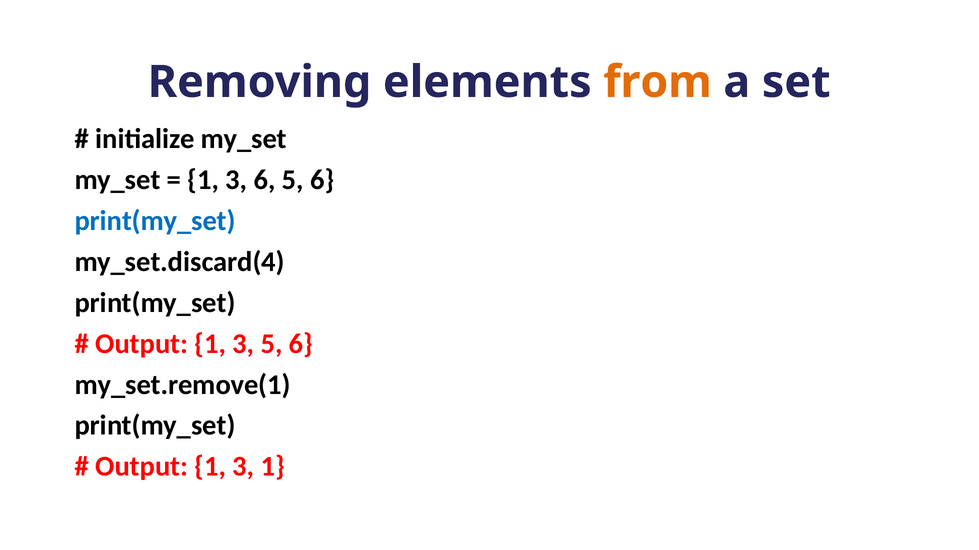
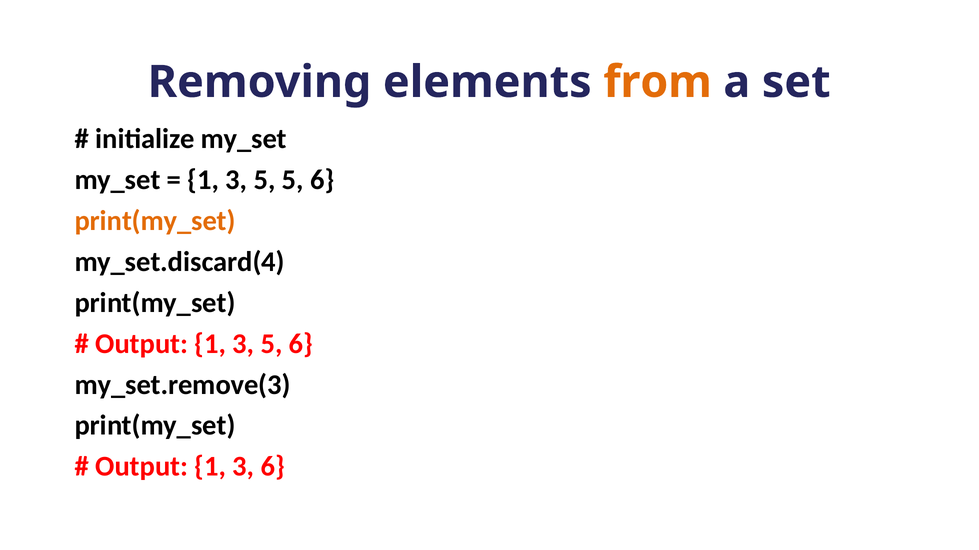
6: 6 -> 5 (265, 180)
print(my_set colour: blue -> orange (155, 221)
my_set.remove(1: my_set.remove(1 -> my_set.remove(3 (183, 385)
3 1: 1 -> 6 (273, 467)
